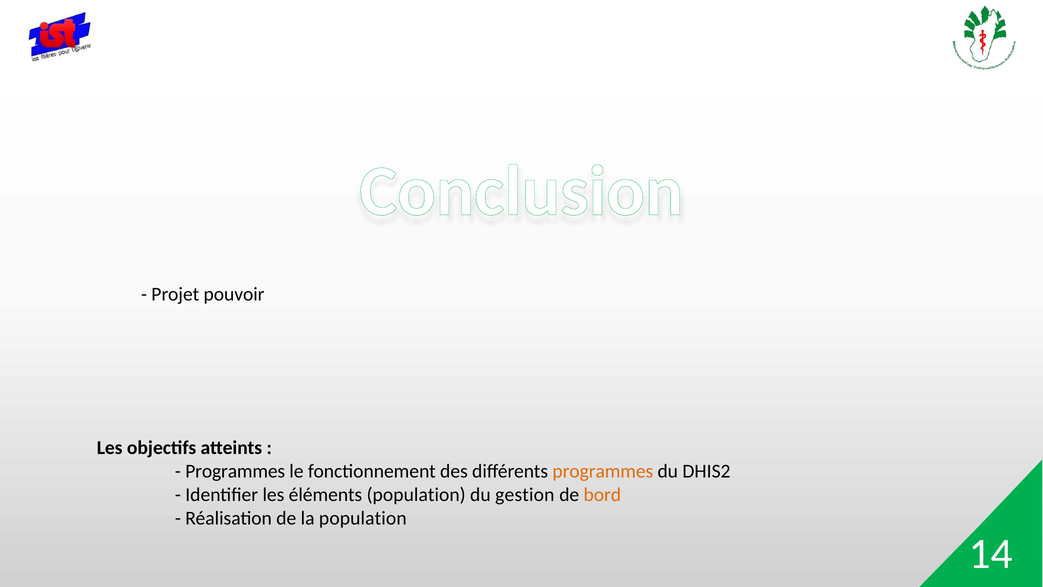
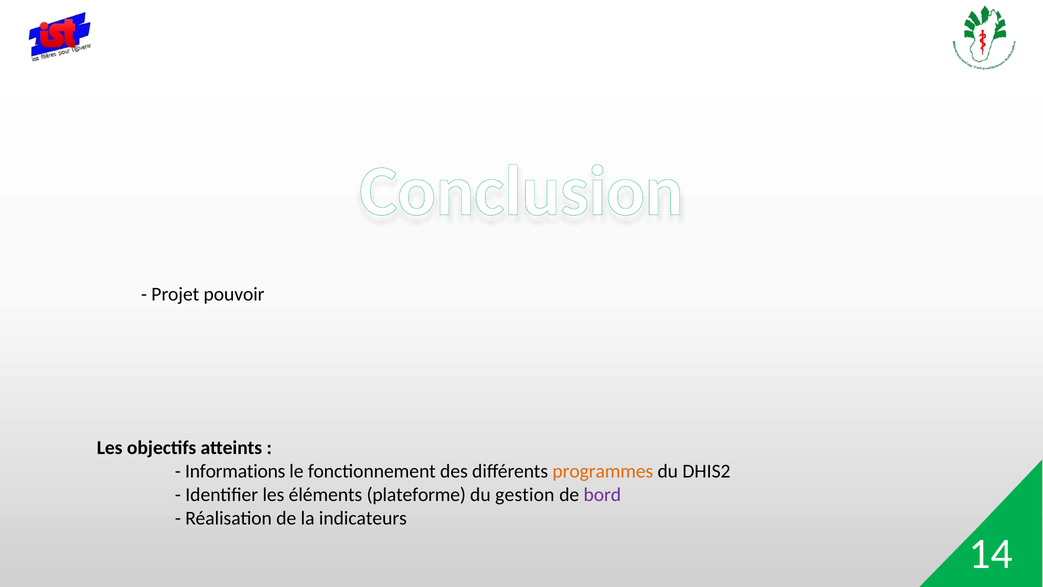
Programmes: Programmes -> Informations (235, 471)
éléments population: population -> plateforme (416, 494)
bord colour: orange -> purple (602, 494)
la population: population -> indicateurs (363, 518)
